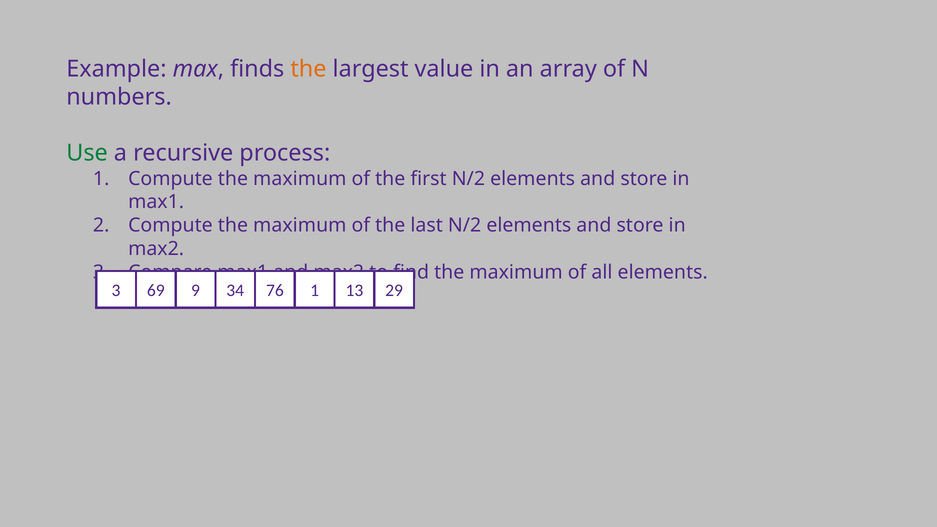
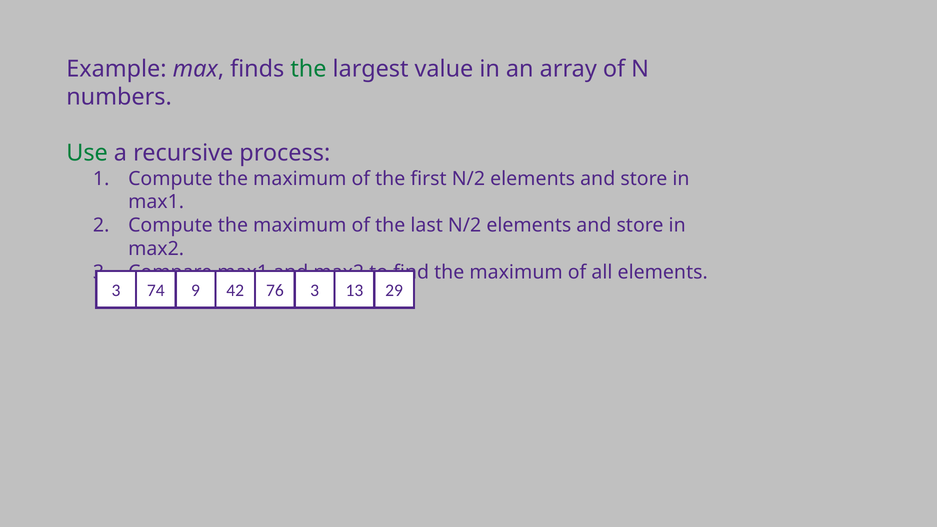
the colour: orange -> green (308, 69)
69: 69 -> 74 (156, 291)
34: 34 -> 42 (235, 291)
76 1: 1 -> 3 (315, 291)
